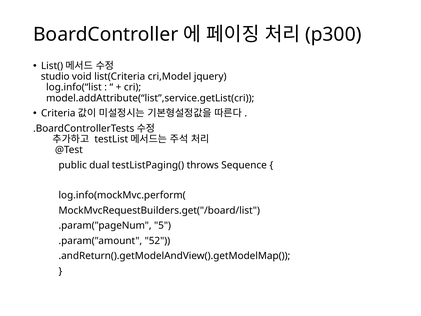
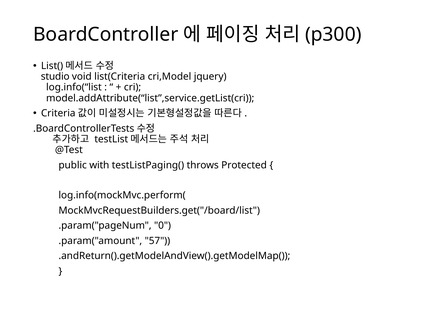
dual: dual -> with (99, 165)
Sequence: Sequence -> Protected (244, 165)
5: 5 -> 0 (163, 225)
52: 52 -> 57 (157, 241)
